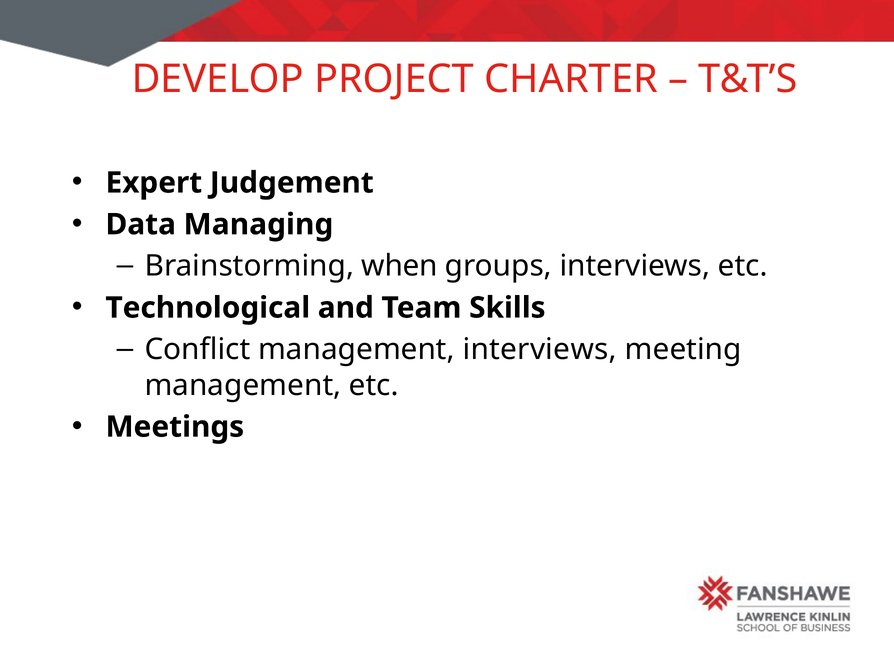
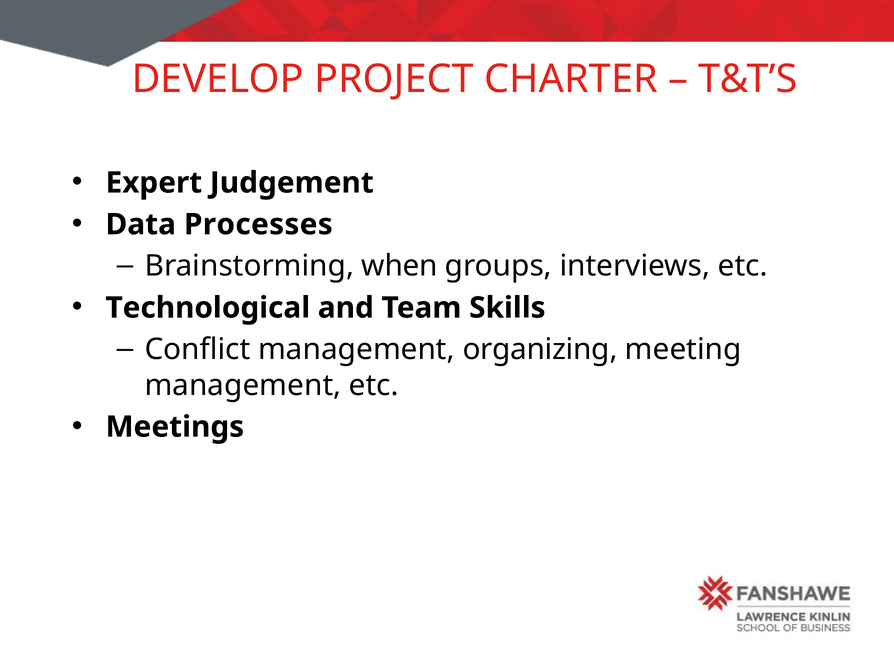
Managing: Managing -> Processes (258, 225)
management interviews: interviews -> organizing (540, 350)
